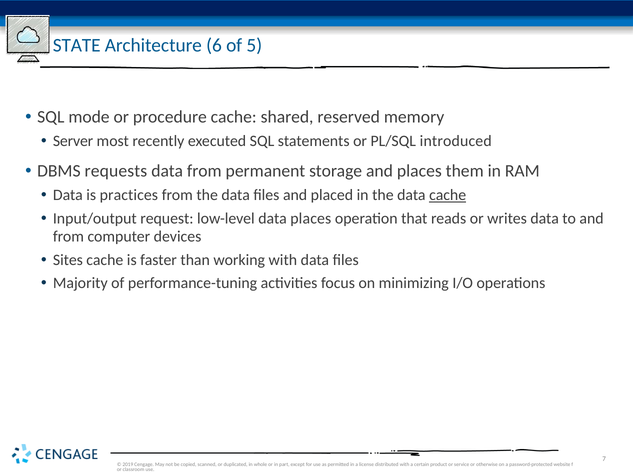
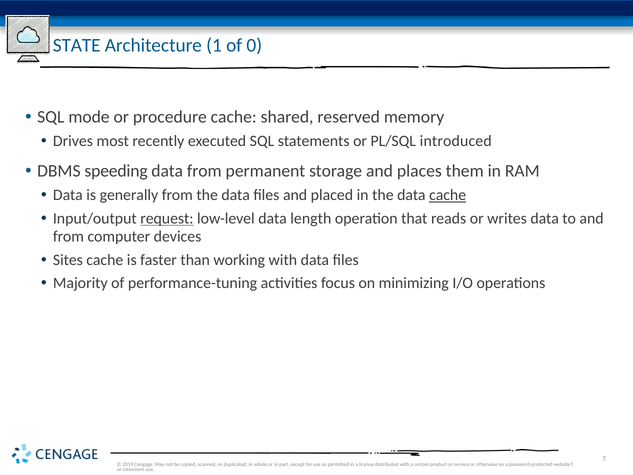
6: 6 -> 1 (214, 45)
5: 5 -> 0 (254, 45)
Server: Server -> Drives (73, 141)
requests: requests -> speeding (116, 171)
practices: practices -> generally (129, 195)
request underline: none -> present (167, 218)
data places: places -> length (311, 218)
